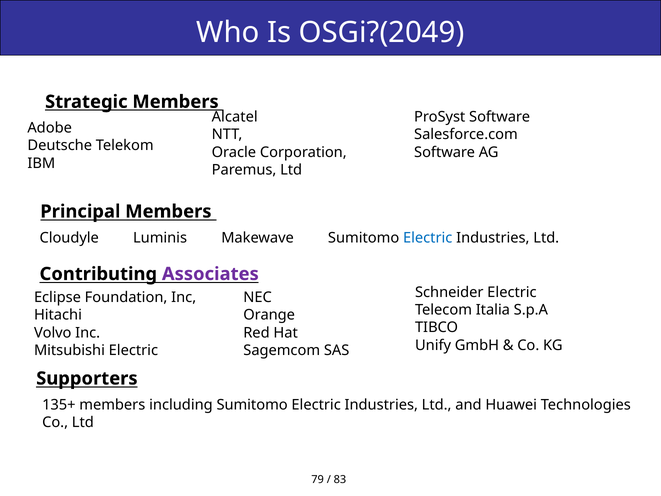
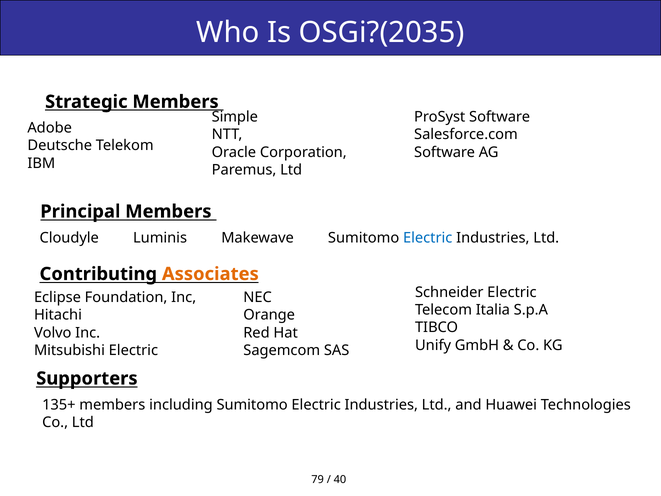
OSGi?(2049: OSGi?(2049 -> OSGi?(2035 (382, 32)
Alcatel: Alcatel -> Simple (235, 117)
Associates colour: purple -> orange (210, 274)
83: 83 -> 40 (340, 480)
